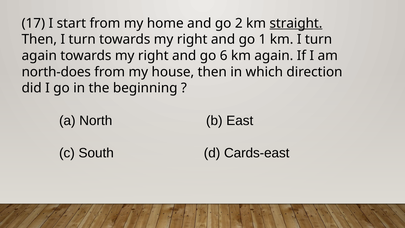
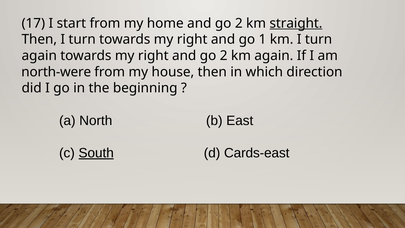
right and go 6: 6 -> 2 (224, 56)
north-does: north-does -> north-were (56, 72)
South underline: none -> present (96, 153)
